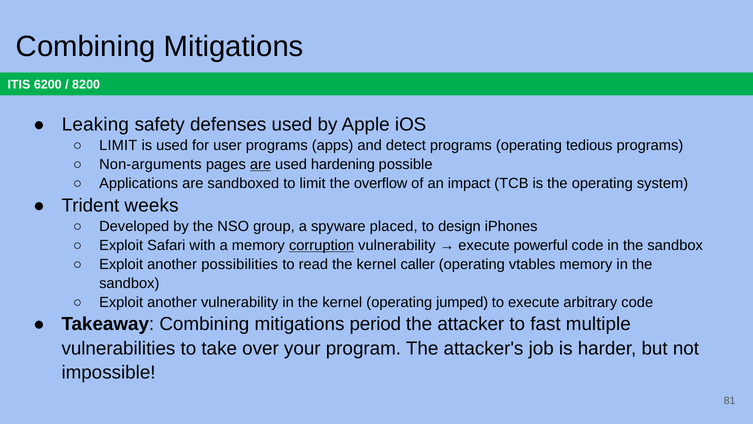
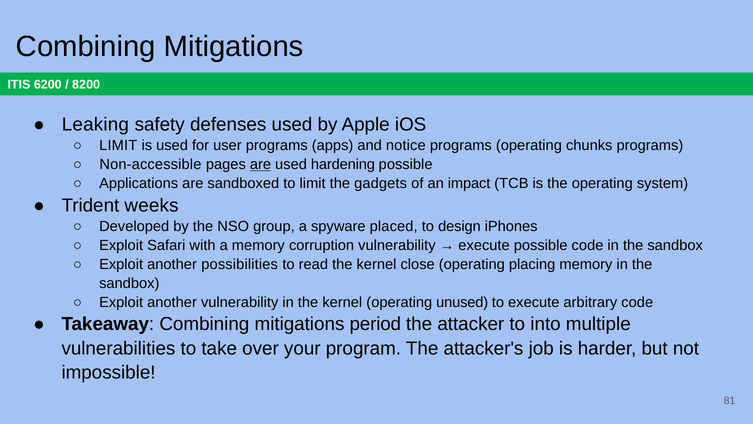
detect: detect -> notice (406, 145)
tedious: tedious -> chunks (589, 145)
Non-arguments: Non-arguments -> Non-accessible (150, 164)
overflow: overflow -> gadgets (381, 183)
corruption underline: present -> none (322, 245)
execute powerful: powerful -> possible (541, 245)
caller: caller -> close (418, 264)
vtables: vtables -> placing (532, 264)
jumped: jumped -> unused (462, 302)
fast: fast -> into (546, 324)
